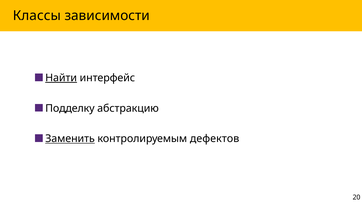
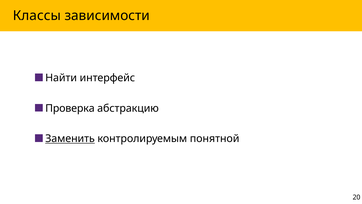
Найти underline: present -> none (61, 78)
Подделку: Подделку -> Проверка (70, 108)
дефектов: дефектов -> понятной (215, 138)
